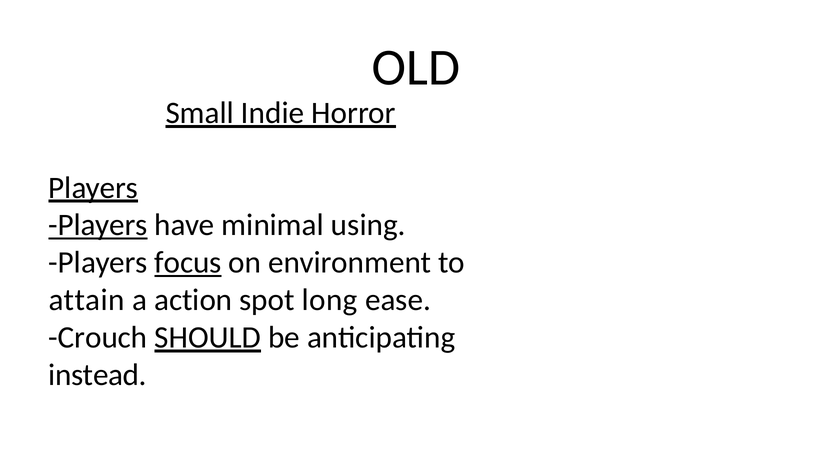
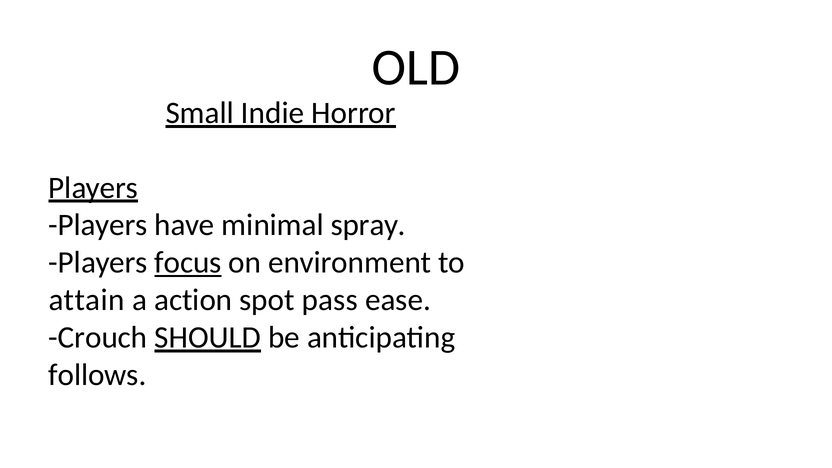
Players underline: present -> none (98, 225)
using: using -> spray (368, 225)
long: long -> pass (330, 300)
instead: instead -> follows (97, 375)
